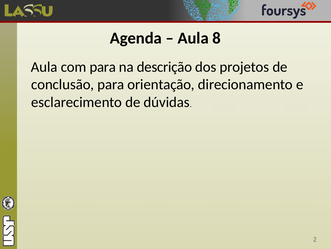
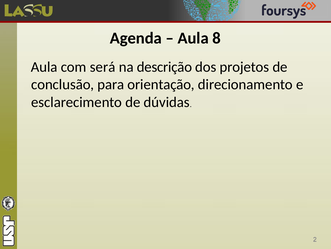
com para: para -> será (103, 67)
